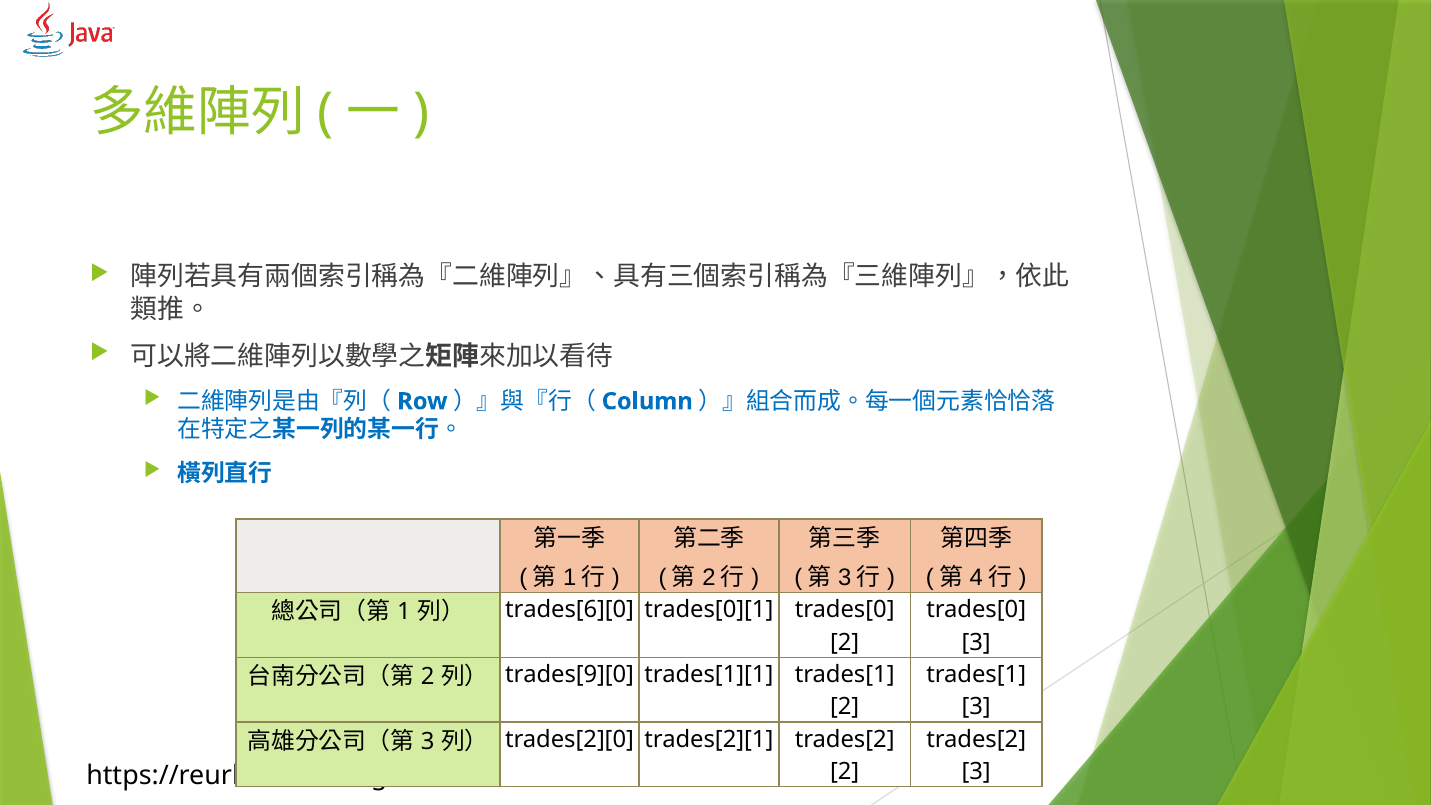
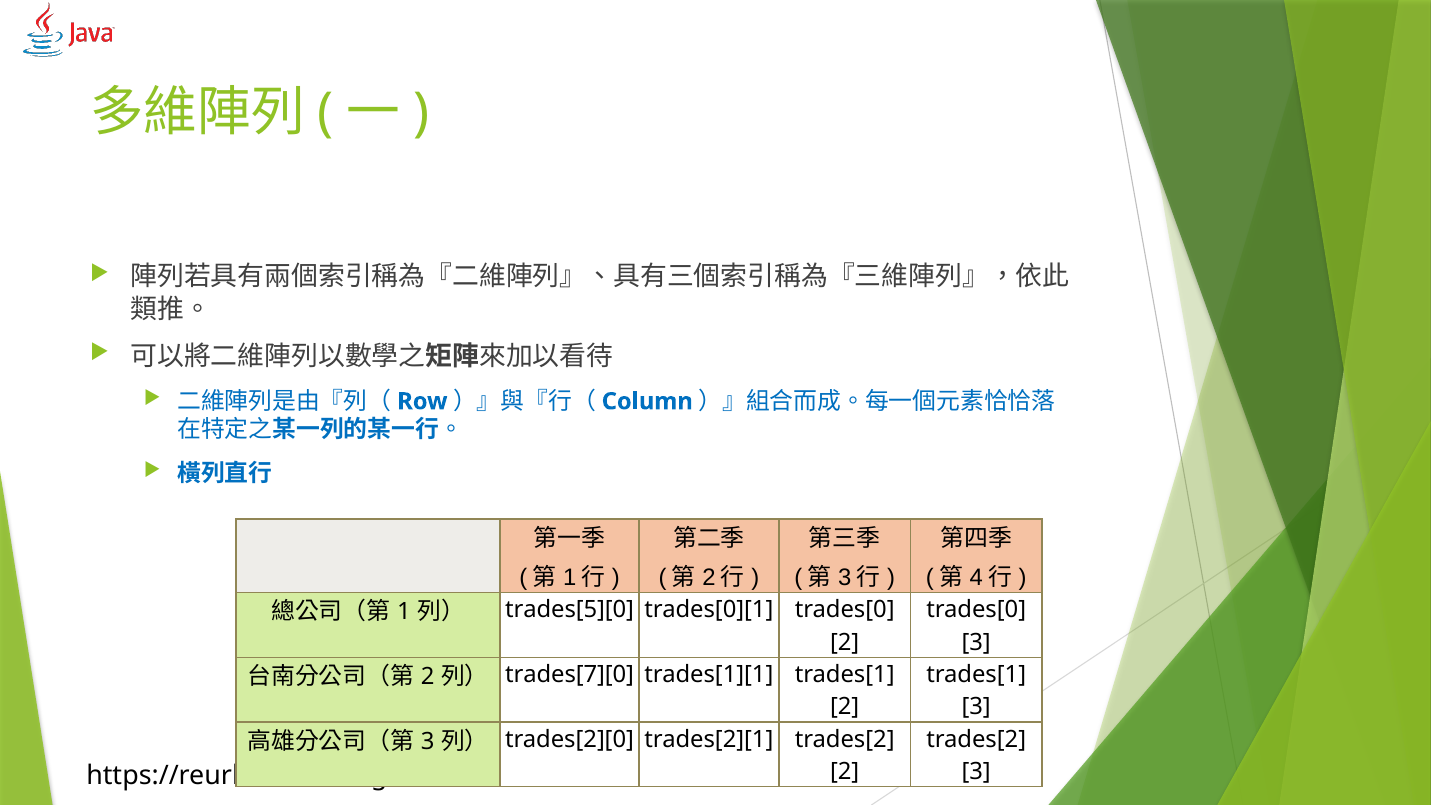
trades[6][0: trades[6][0 -> trades[5][0 (570, 610)
trades[9][0: trades[9][0 -> trades[7][0 (570, 675)
